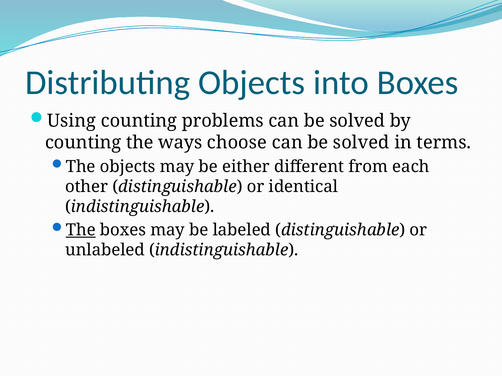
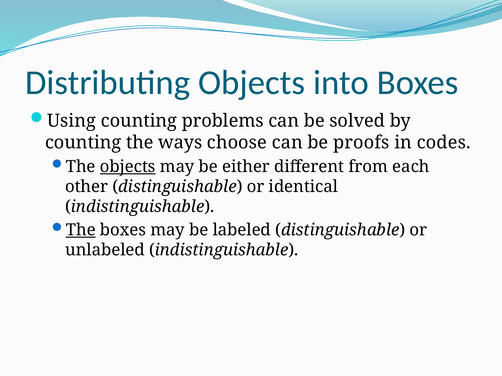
solved: solved -> proofs (361, 143)
terms: terms -> codes (444, 143)
objects underline: none -> present (128, 167)
